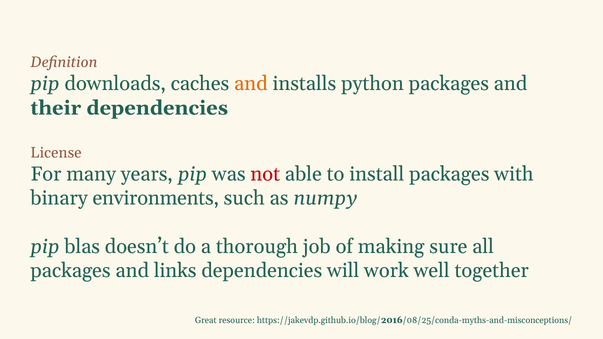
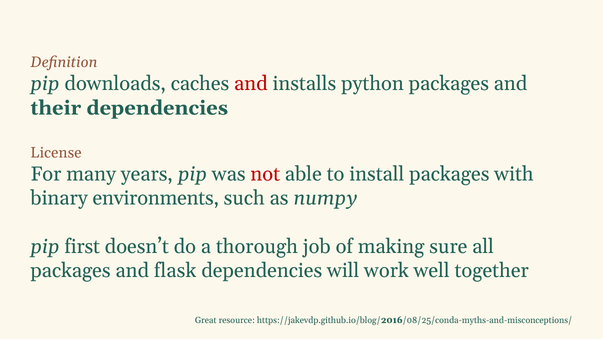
and colour: orange -> red (251, 84)
blas: blas -> first (82, 247)
links: links -> flask (175, 271)
